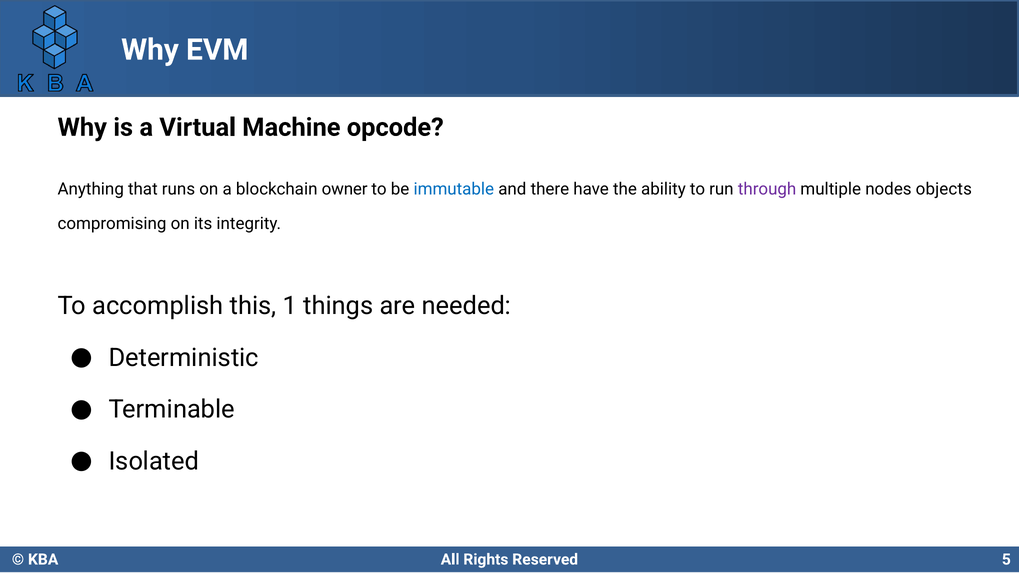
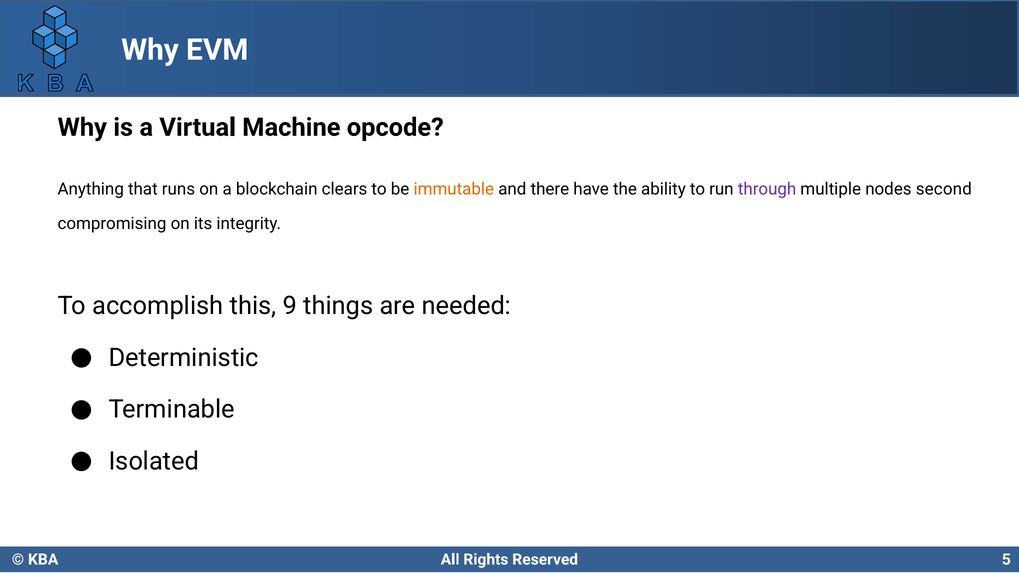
owner: owner -> clears (345, 189)
immutable colour: blue -> orange (454, 189)
objects: objects -> second (944, 189)
1: 1 -> 9 (290, 306)
